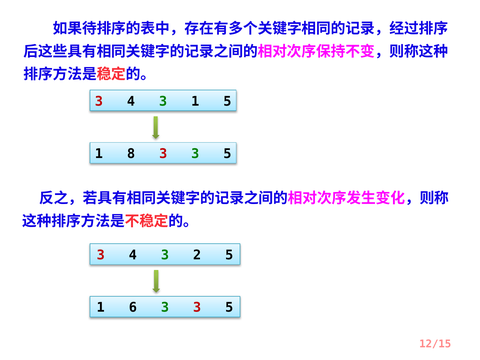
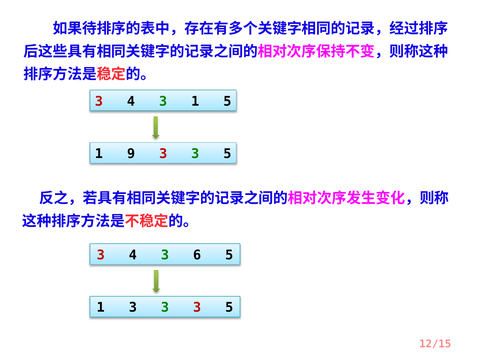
8: 8 -> 9 (131, 154)
2: 2 -> 6 (197, 255)
1 6: 6 -> 3 (133, 308)
